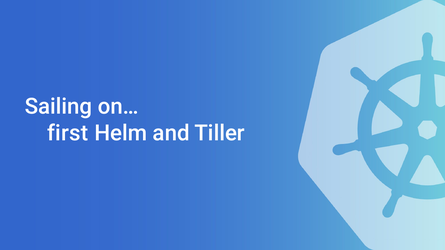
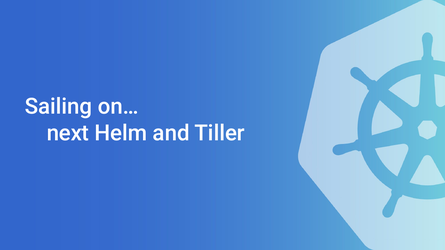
first: first -> next (68, 133)
